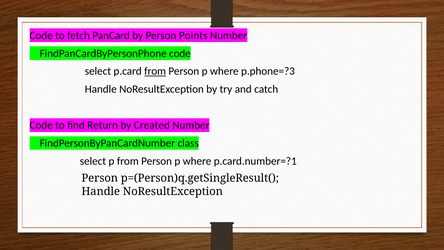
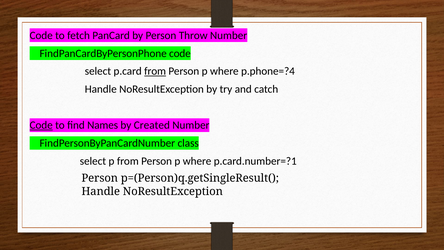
Points: Points -> Throw (193, 35)
p.phone=?3: p.phone=?3 -> p.phone=?4 (268, 71)
Code underline: none -> present (41, 125)
Return: Return -> Names (103, 125)
